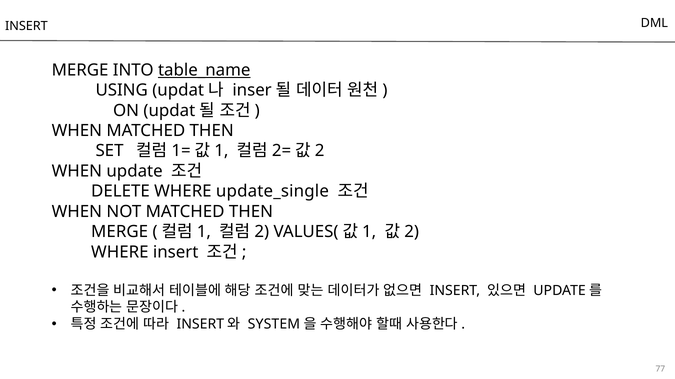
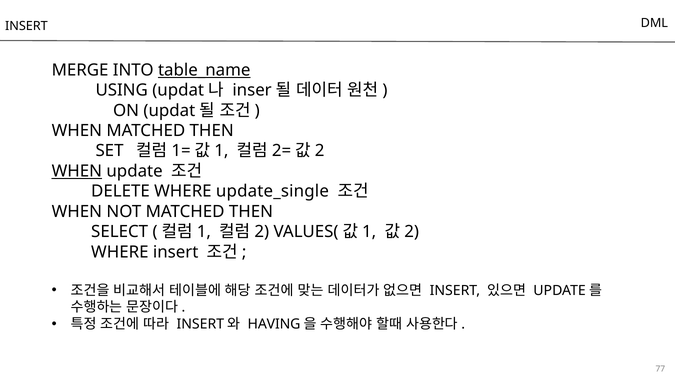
WHEN underline: none -> present (77, 171)
MERGE: MERGE -> SELECT (120, 232)
SYSTEM: SYSTEM -> HAVING (274, 325)
